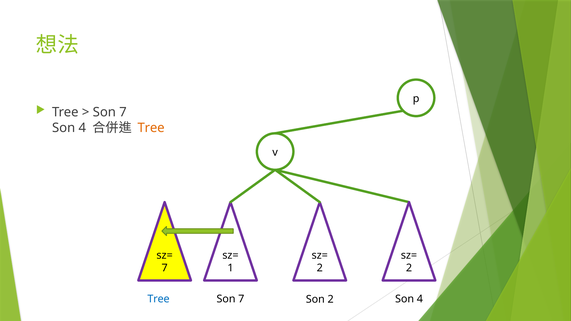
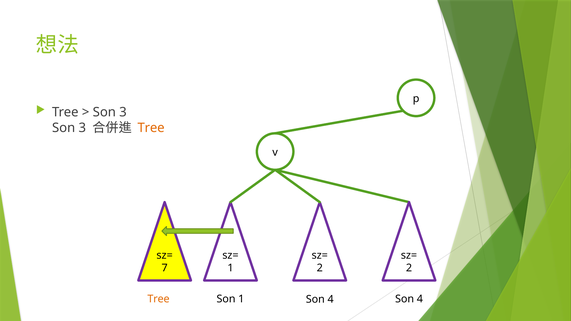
7: 7 -> 3 (123, 112)
4: 4 -> 3 (82, 128)
Tree colour: blue -> orange (158, 299)
7: 7 -> 1 (241, 299)
2: 2 -> 4 (331, 299)
